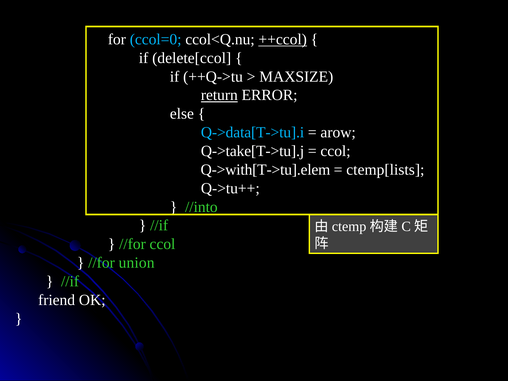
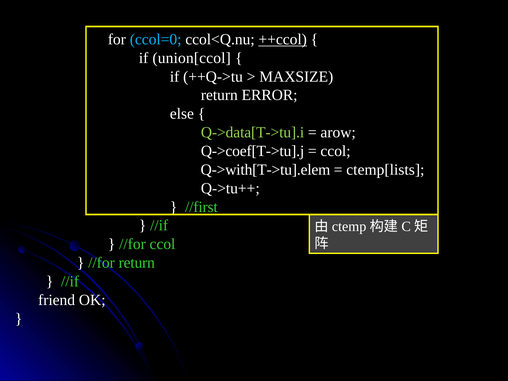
delete[ccol: delete[ccol -> union[ccol (192, 58)
return underline: present -> none (219, 95)
Q->data[T->tu].i colour: light blue -> light green (253, 132)
Q->take[T->tu].j: Q->take[T->tu].j -> Q->coef[T->tu].j (253, 151)
//into: //into -> //first (201, 207)
//for union: union -> return (137, 263)
